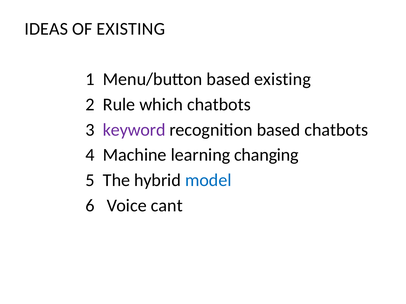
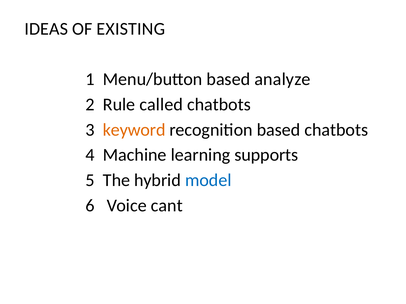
based existing: existing -> analyze (282, 79)
which: which -> called (161, 105)
keyword colour: purple -> orange (134, 130)
changing: changing -> supports (266, 155)
